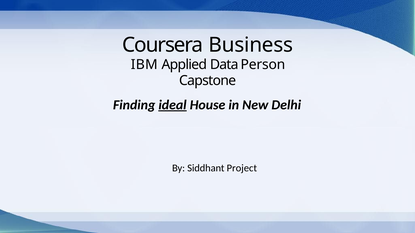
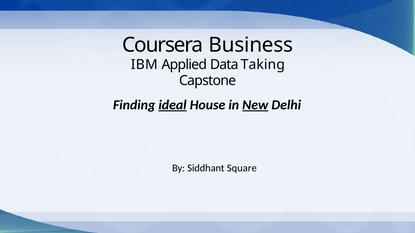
Person: Person -> Taking (263, 65)
New underline: none -> present (255, 105)
Project: Project -> Square (242, 168)
